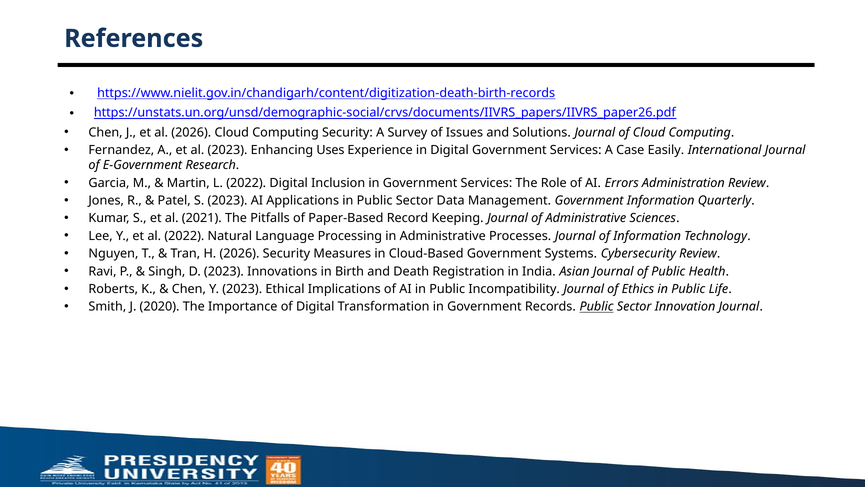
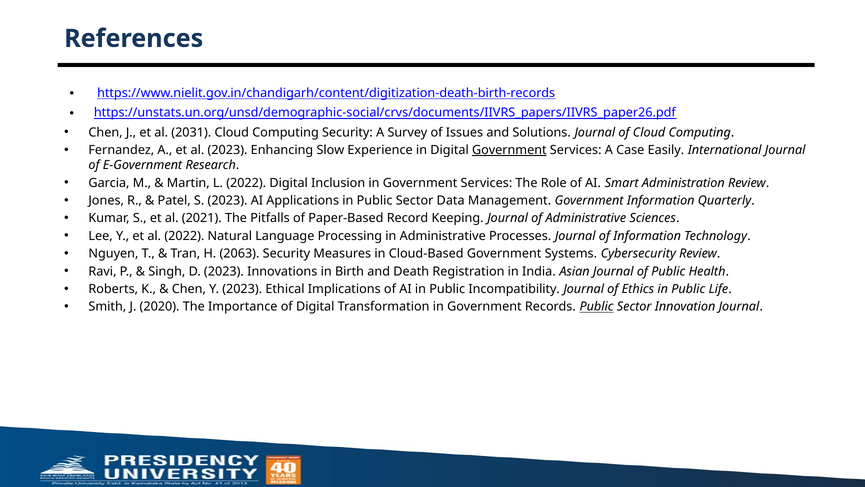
al 2026: 2026 -> 2031 (191, 132)
Uses: Uses -> Slow (330, 150)
Government underline: none -> present (509, 150)
Errors: Errors -> Smart (622, 183)
H 2026: 2026 -> 2063 (239, 253)
